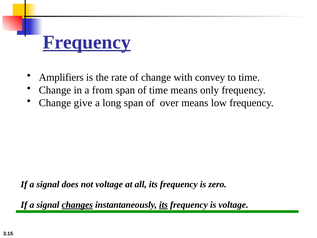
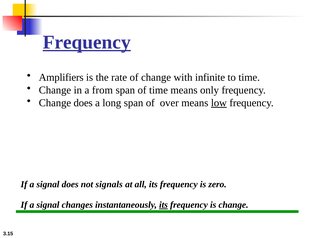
convey: convey -> infinite (210, 77)
Change give: give -> does (83, 103)
low underline: none -> present (219, 103)
not voltage: voltage -> signals (109, 184)
changes underline: present -> none (77, 205)
is voltage: voltage -> change (233, 205)
